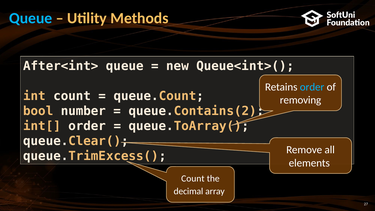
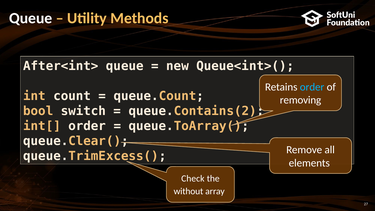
Queue colour: light blue -> white (31, 18)
number: number -> switch (83, 111)
Count: Count -> Check (193, 178)
decimal: decimal -> without (188, 191)
